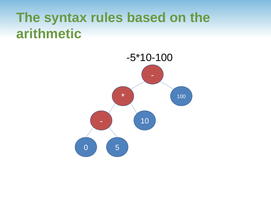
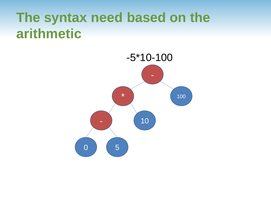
rules: rules -> need (107, 18)
